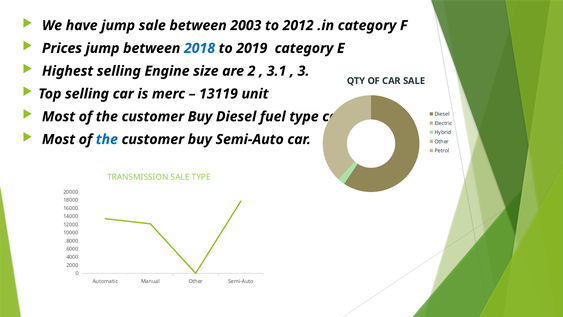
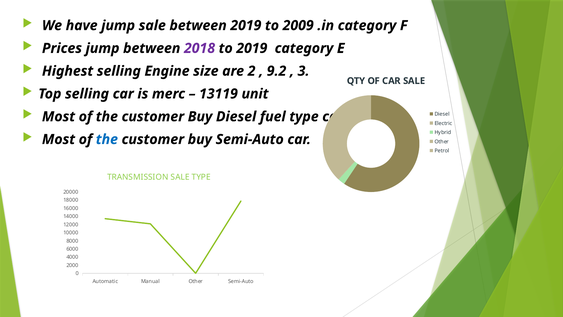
between 2003: 2003 -> 2019 (246, 25)
2012: 2012 -> 2009 (298, 25)
2018 colour: blue -> purple (200, 48)
3.1: 3.1 -> 9.2 (277, 71)
